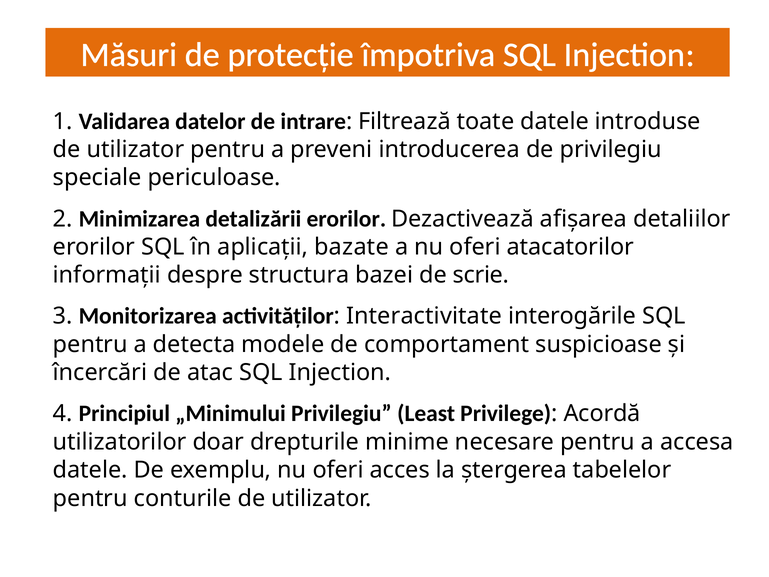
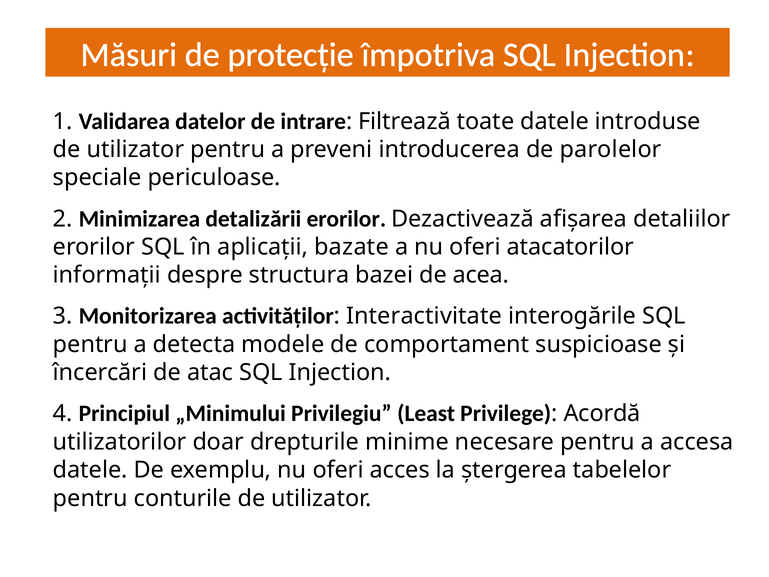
de privilegiu: privilegiu -> parolelor (611, 149)
scrie: scrie -> acea (481, 275)
